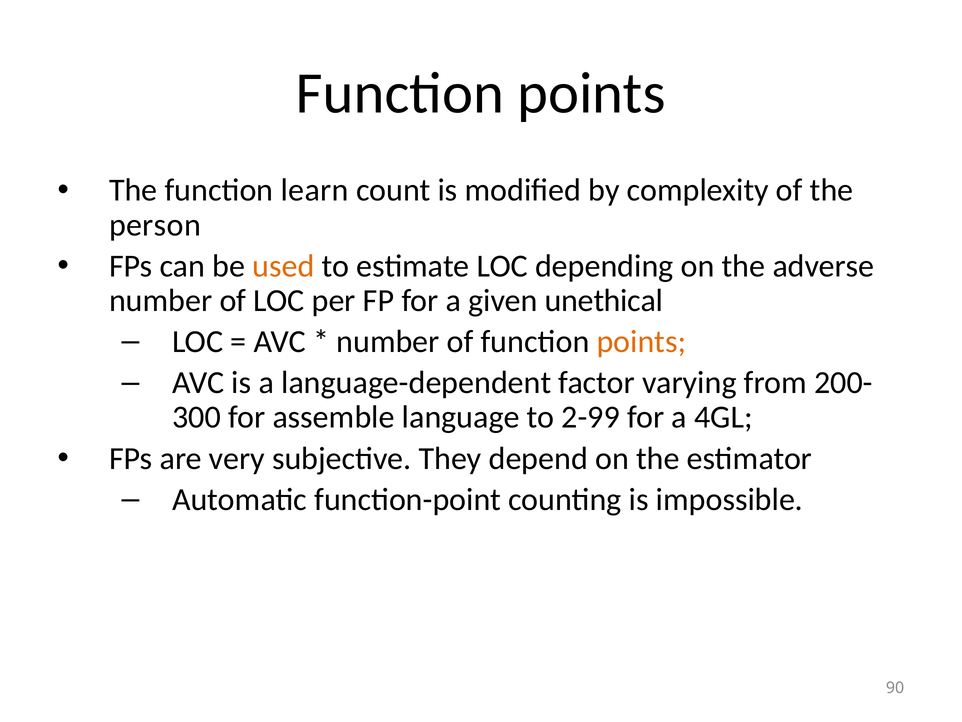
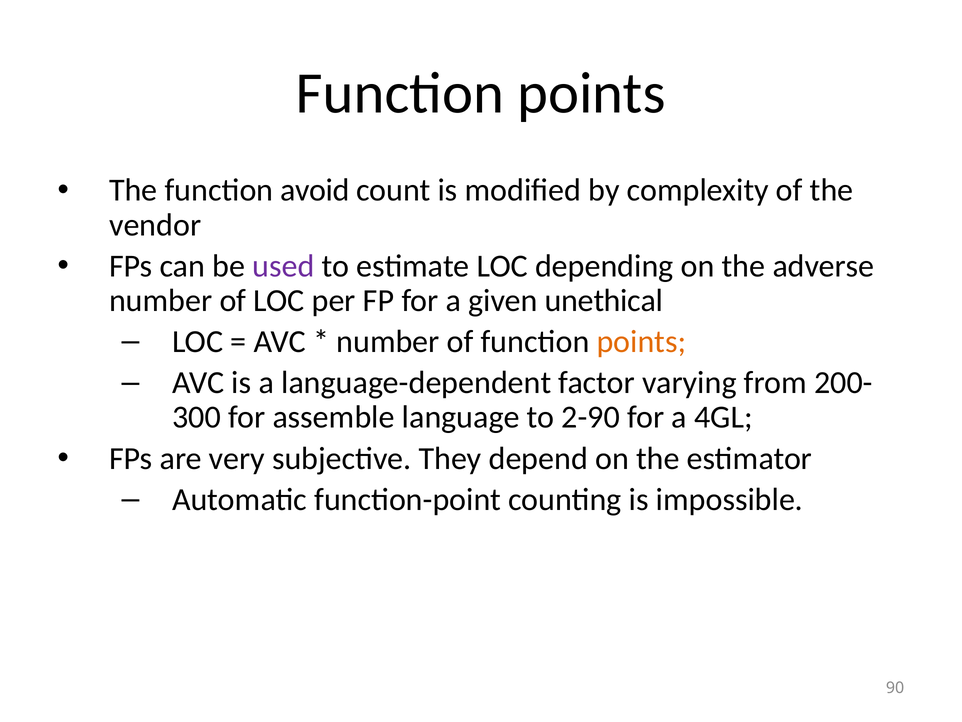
learn: learn -> avoid (315, 190)
person: person -> vendor (155, 225)
used colour: orange -> purple (284, 266)
2-99: 2-99 -> 2-90 (591, 417)
